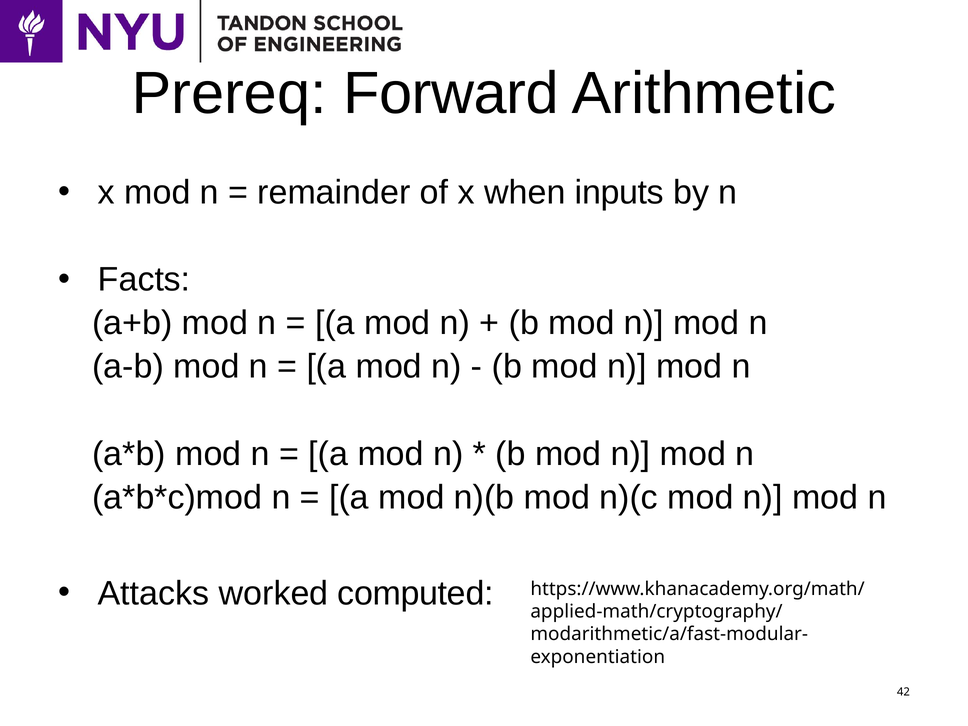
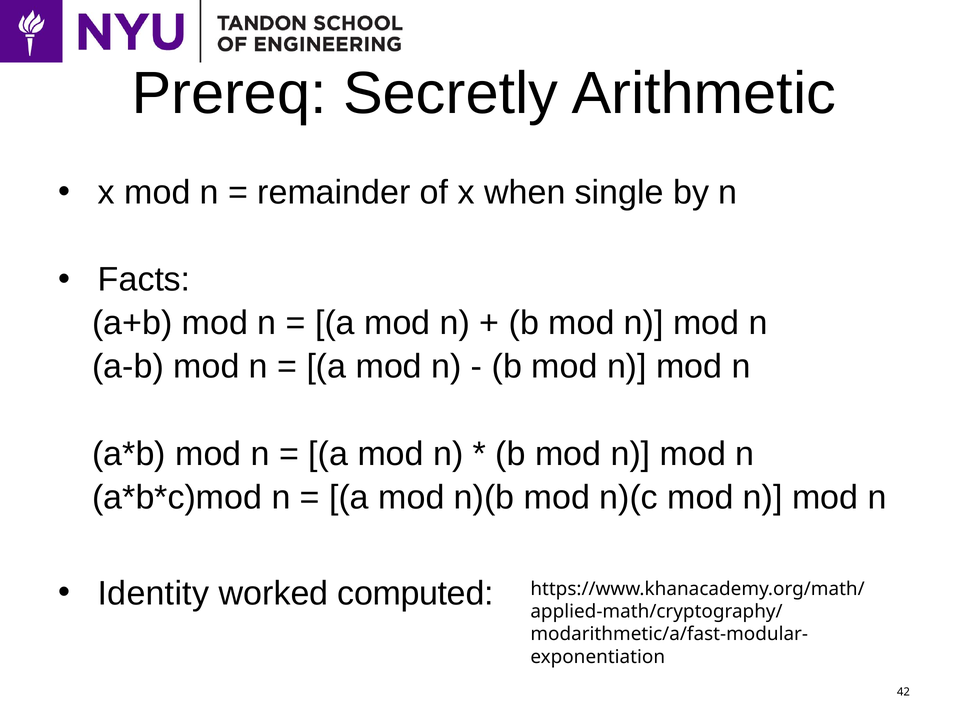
Forward: Forward -> Secretly (451, 94)
inputs: inputs -> single (619, 192)
Attacks: Attacks -> Identity (153, 593)
